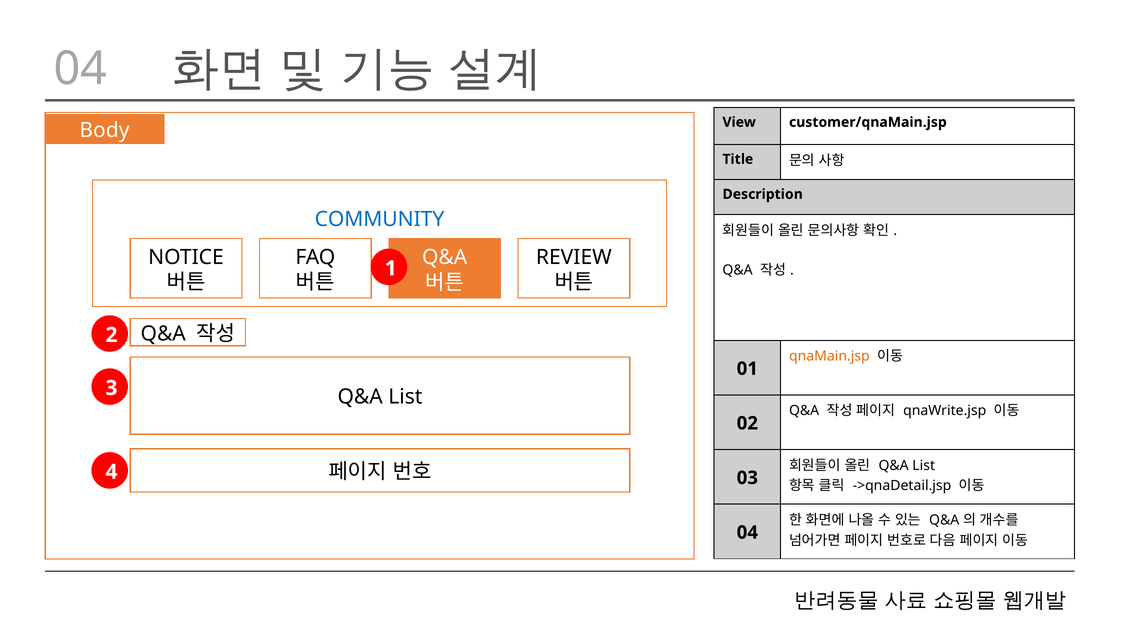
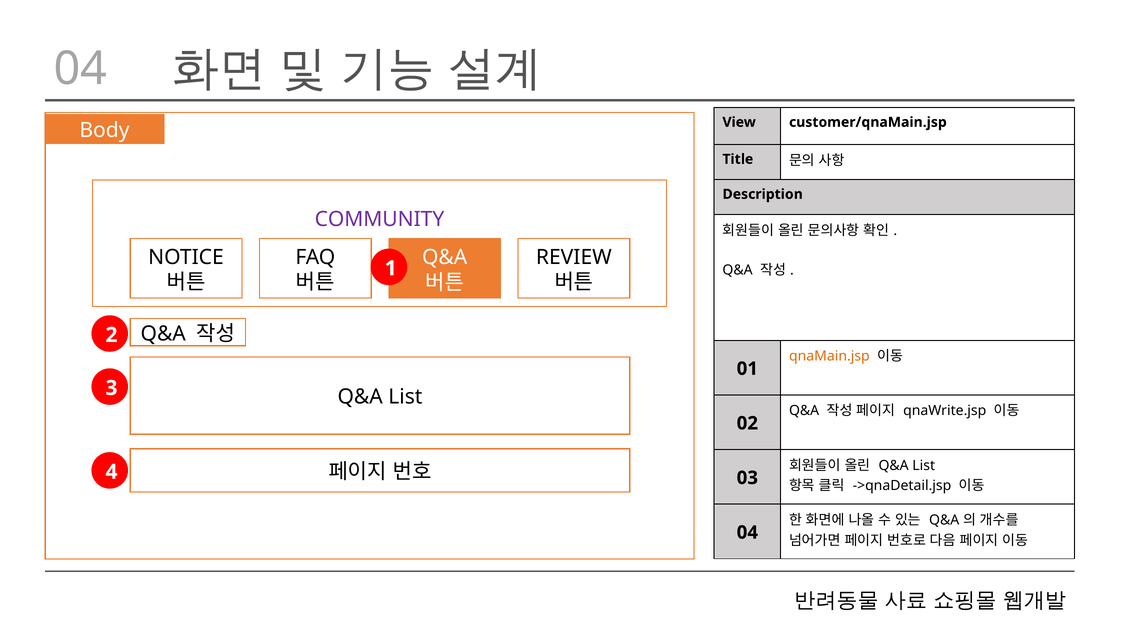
COMMUNITY colour: blue -> purple (379, 219)
